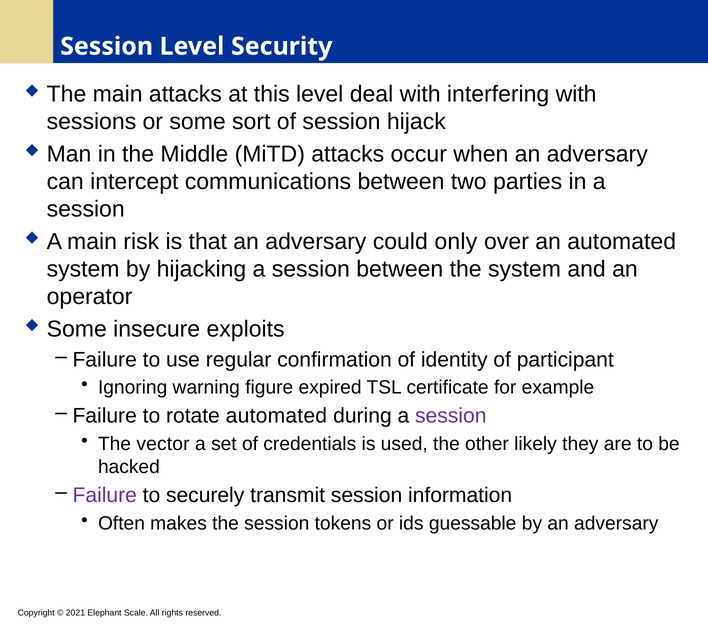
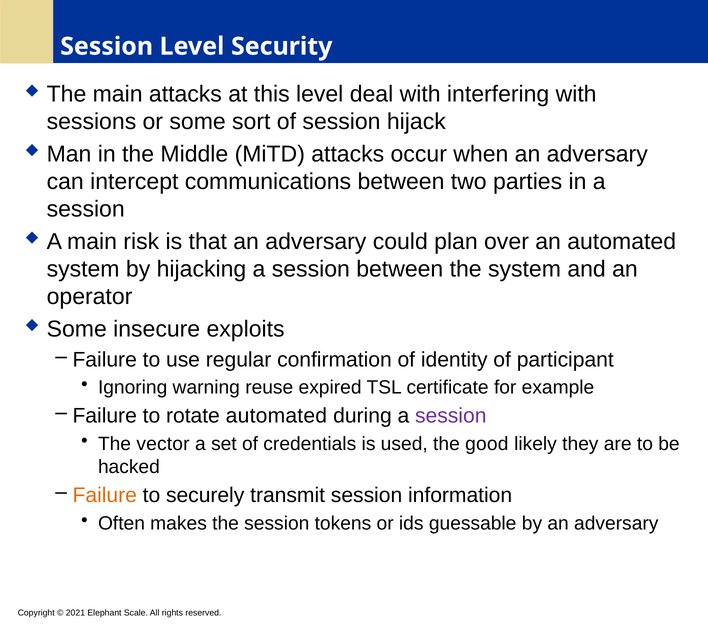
only: only -> plan (456, 241)
figure: figure -> reuse (269, 387)
other: other -> good (487, 444)
Failure colour: purple -> orange (105, 495)
